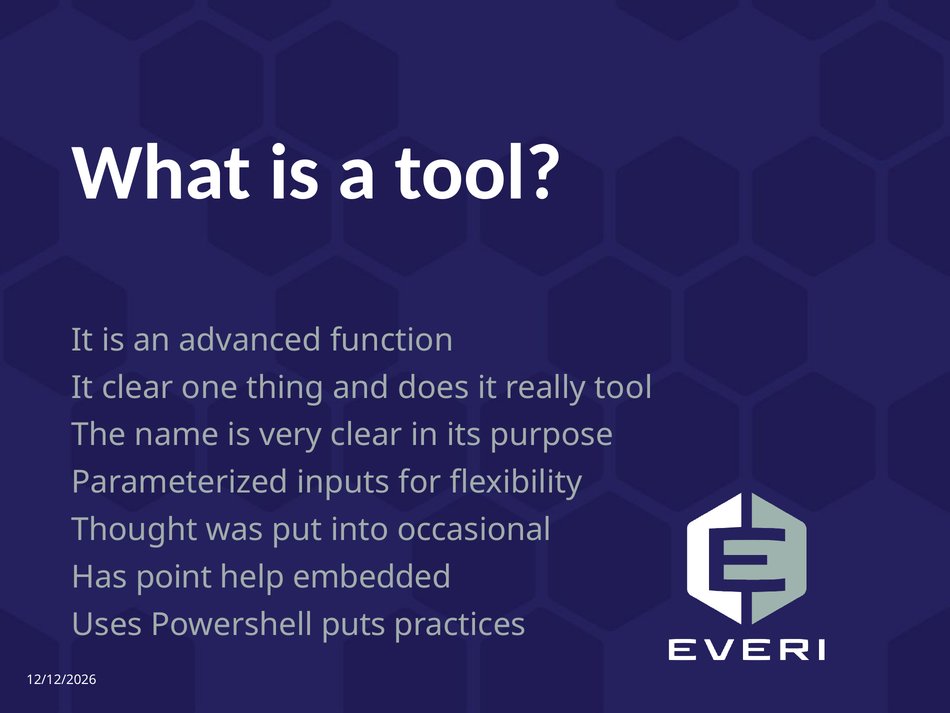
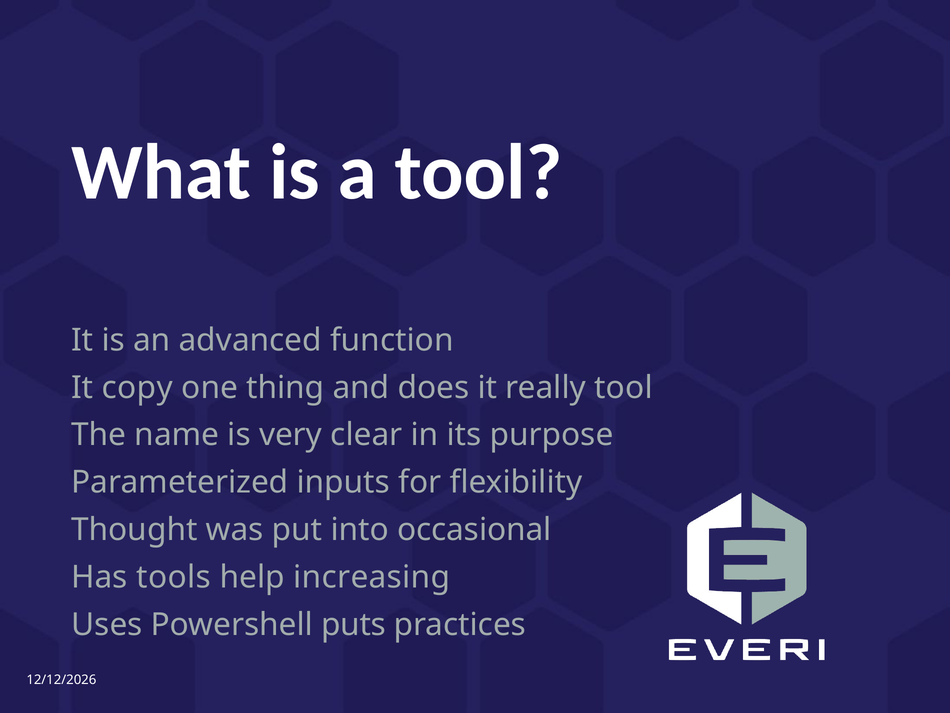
It clear: clear -> copy (137, 387)
point: point -> tools (174, 577)
embedded: embedded -> increasing (372, 577)
